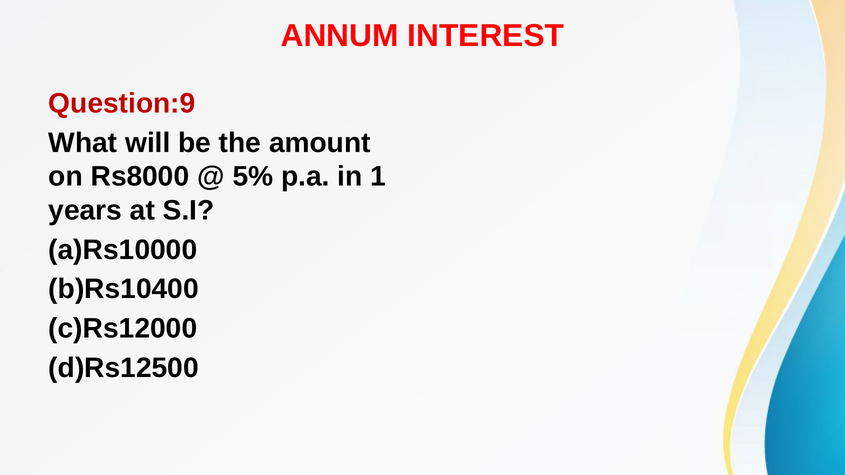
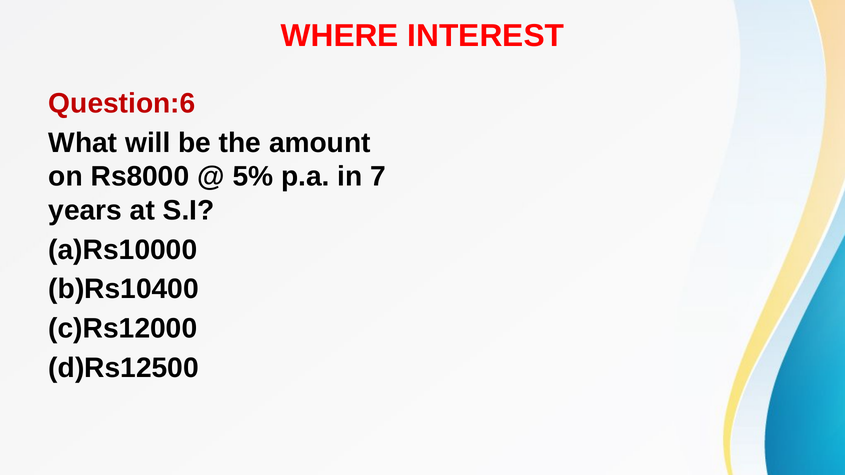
ANNUM: ANNUM -> WHERE (340, 36)
Question:9: Question:9 -> Question:6 (122, 103)
1: 1 -> 7 (378, 177)
